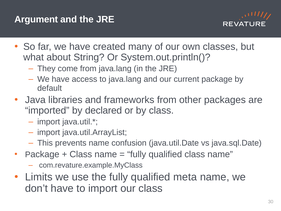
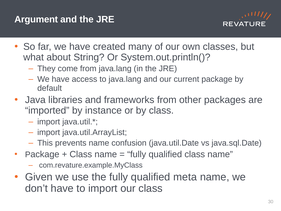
declared: declared -> instance (103, 110)
Limits: Limits -> Given (39, 177)
